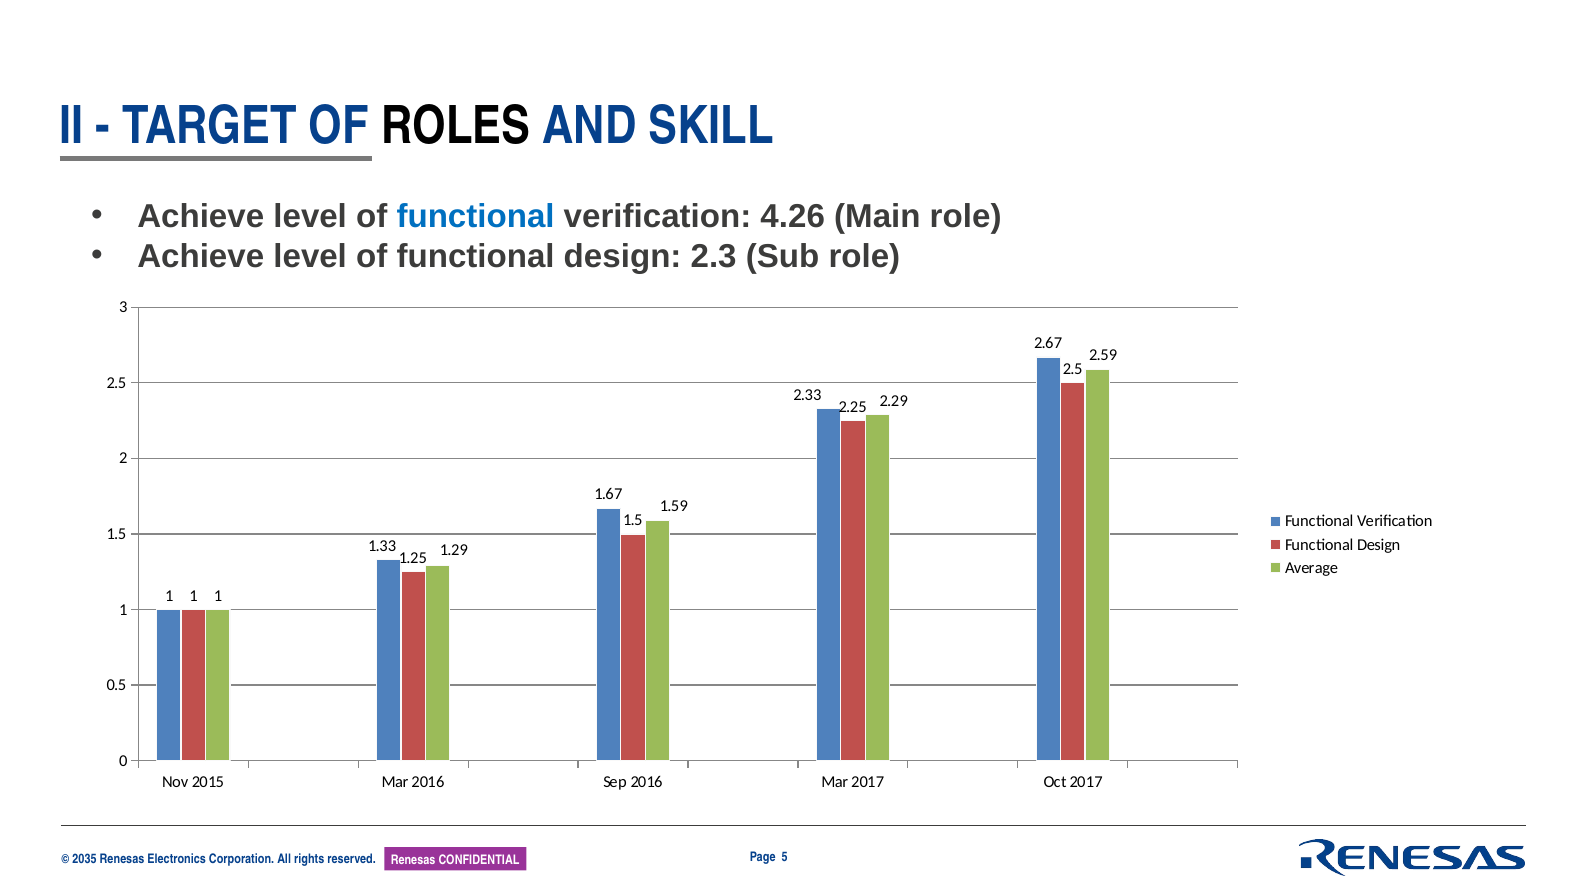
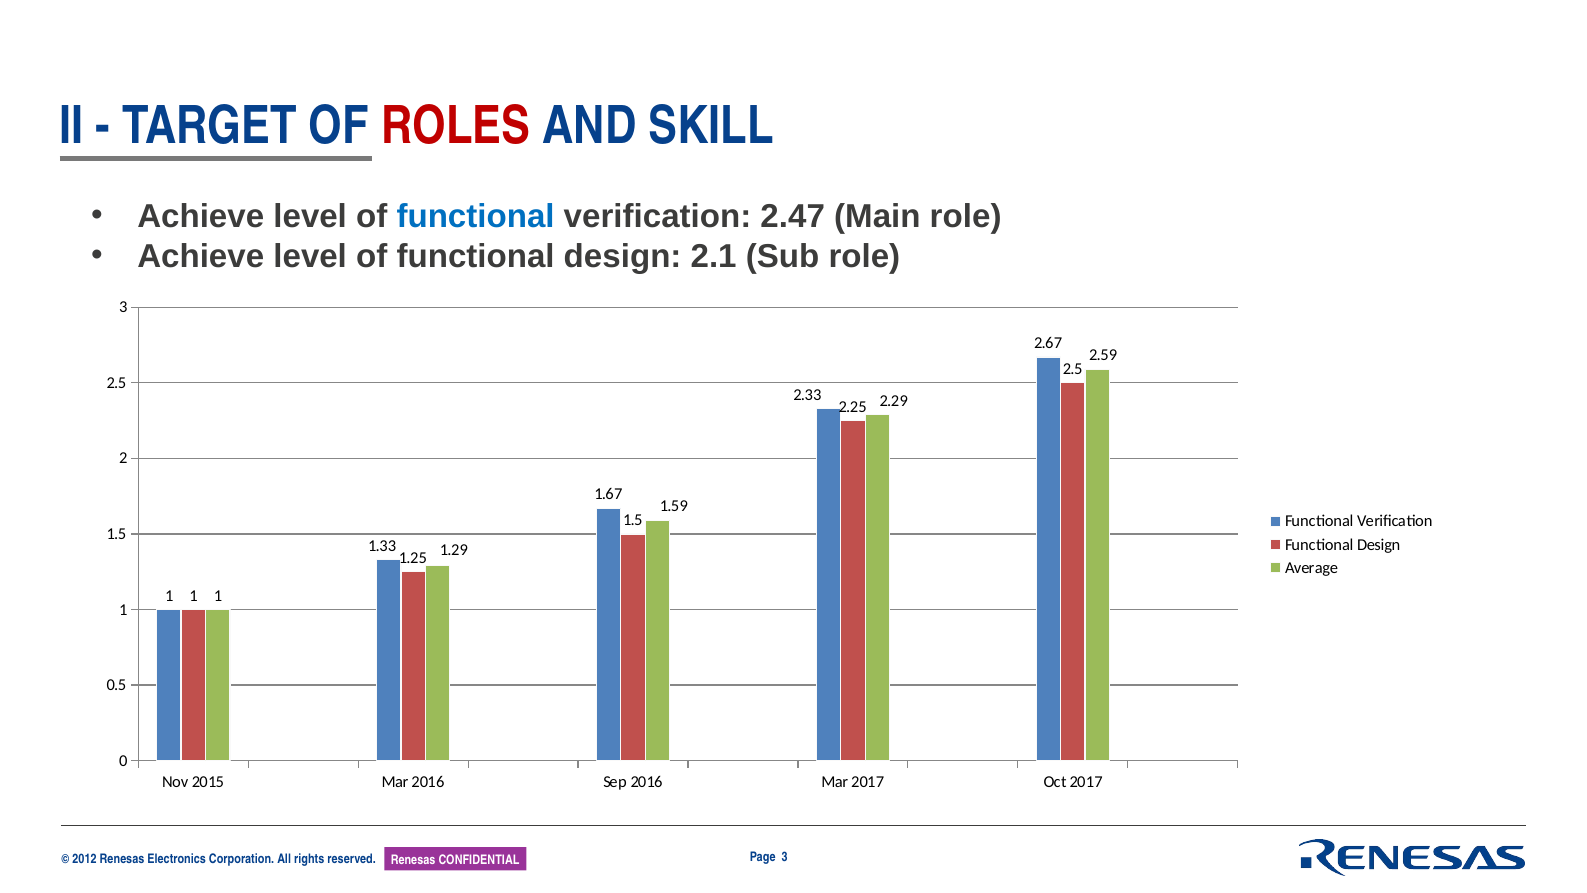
ROLES colour: black -> red (456, 126)
4.26: 4.26 -> 2.47 (793, 216)
2.3: 2.3 -> 2.1 (714, 256)
2035: 2035 -> 2012 (84, 858)
Page 5: 5 -> 3 (785, 857)
